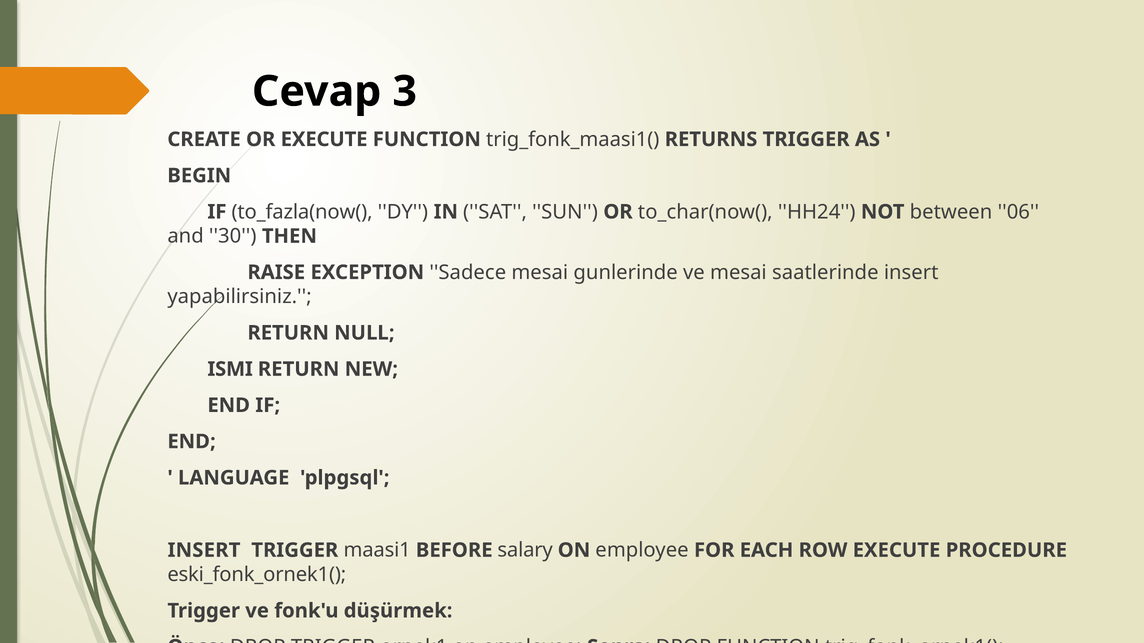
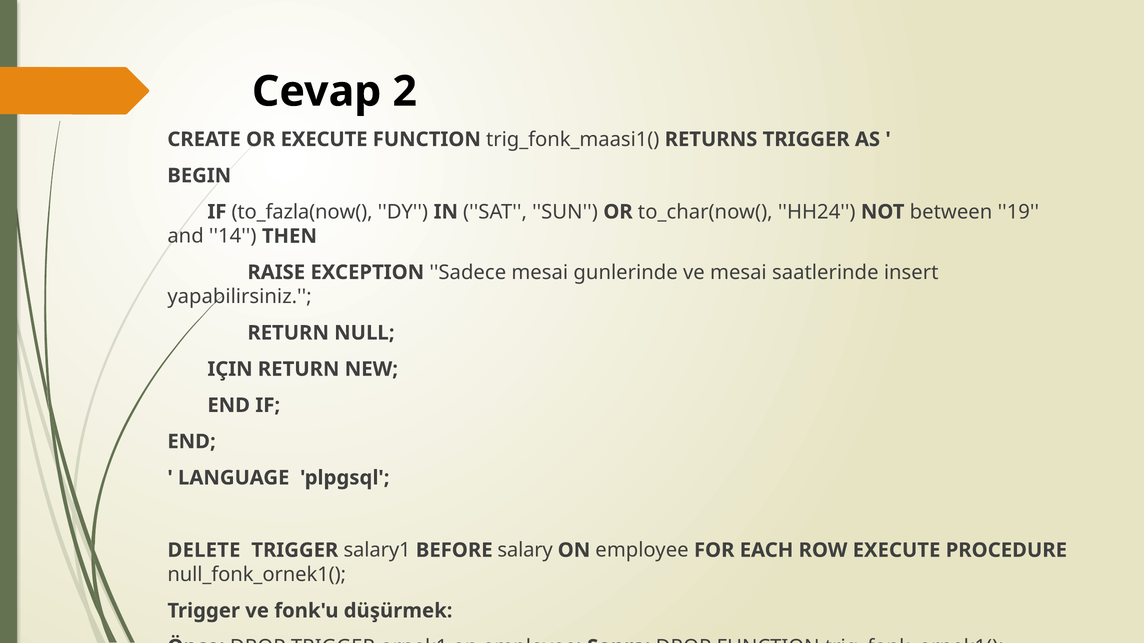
3: 3 -> 2 (405, 92)
06: 06 -> 19 (1018, 212)
30: 30 -> 14 (233, 236)
ISMI: ISMI -> IÇIN (230, 369)
INSERT: INSERT -> DELETE (204, 551)
maasi1: maasi1 -> salary1 (377, 551)
eski_fonk_ornek1(: eski_fonk_ornek1( -> null_fonk_ornek1( (257, 575)
